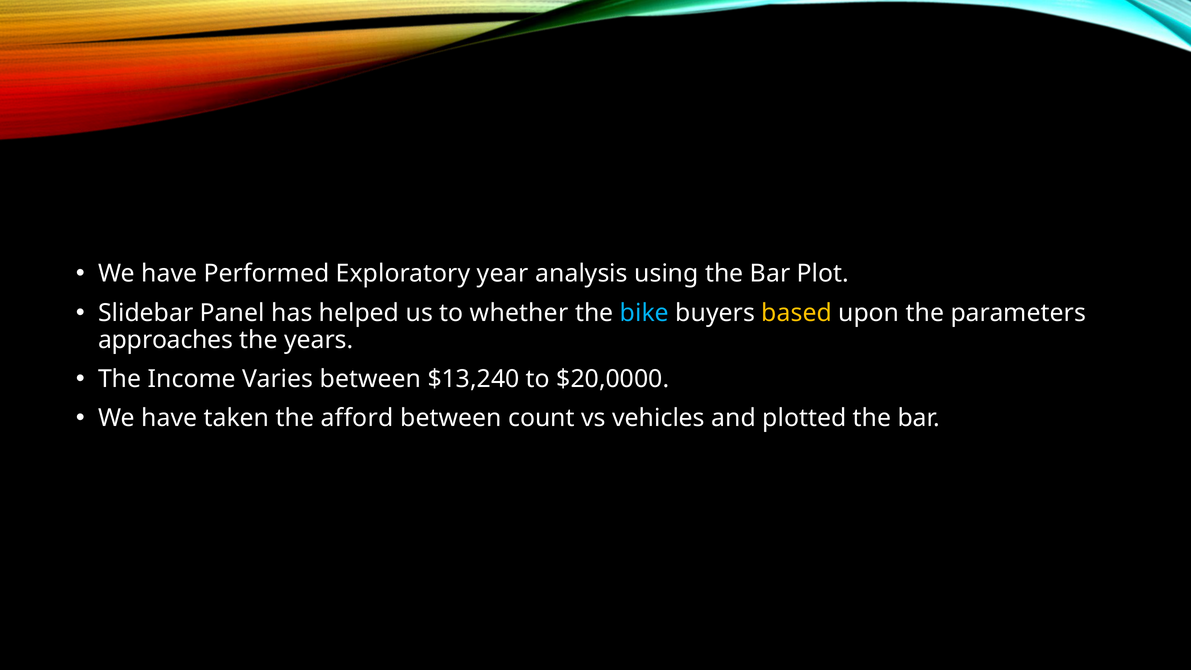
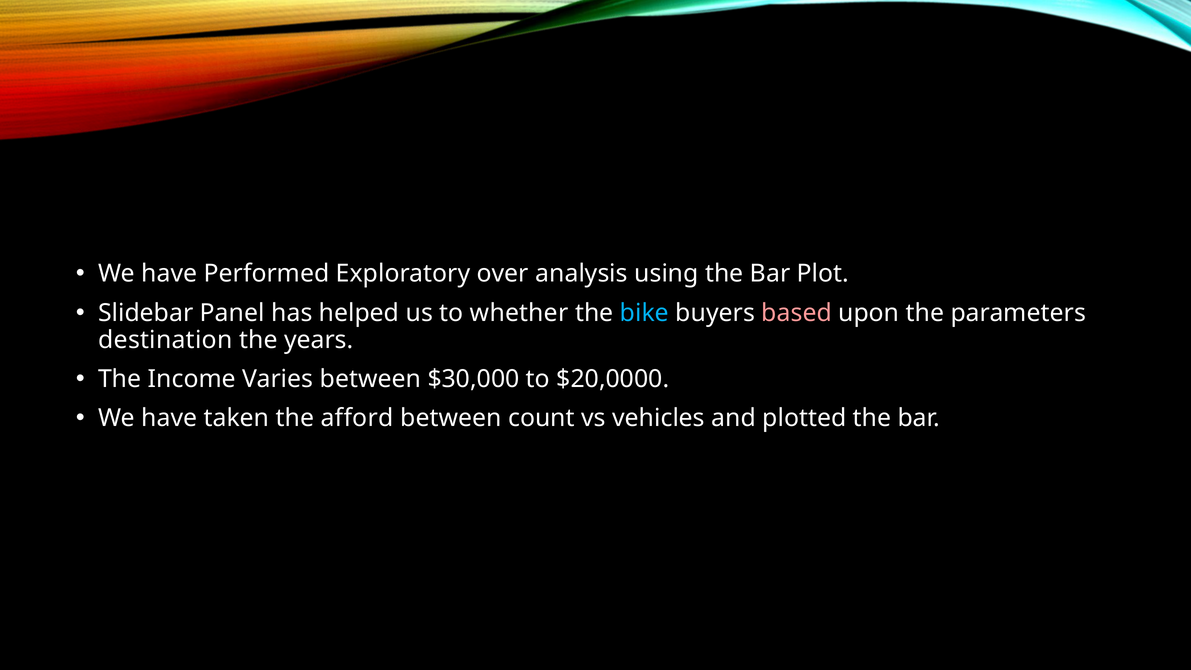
year: year -> over (503, 274)
based colour: yellow -> pink (797, 313)
approaches: approaches -> destination (165, 340)
$13,240: $13,240 -> $30,000 (473, 379)
